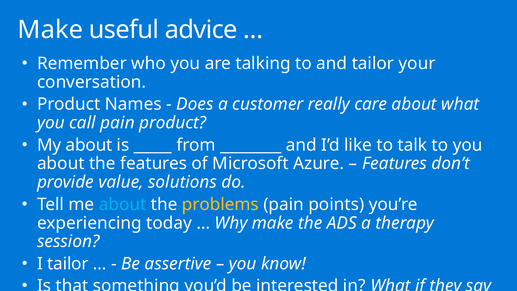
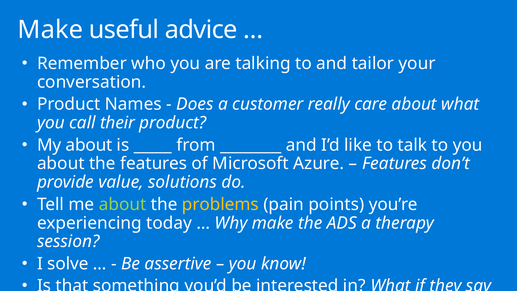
call pain: pain -> their (118, 123)
about colour: light blue -> light green (123, 204)
I tailor: tailor -> solve (68, 264)
